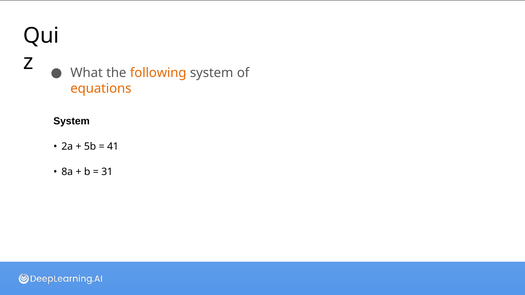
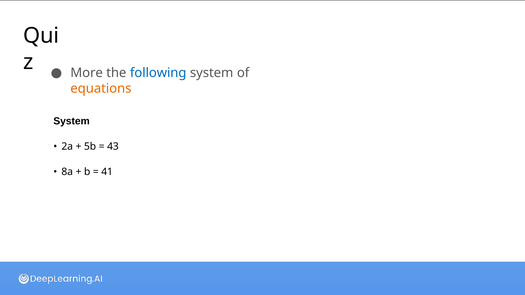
What: What -> More (87, 73)
following colour: orange -> blue (158, 73)
41: 41 -> 43 (113, 147)
31: 31 -> 41 (107, 172)
